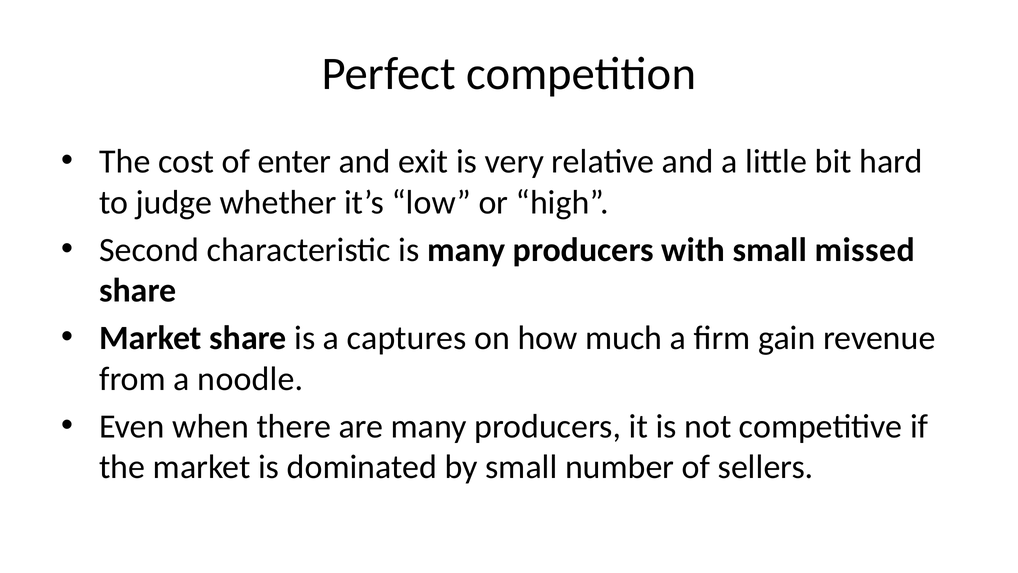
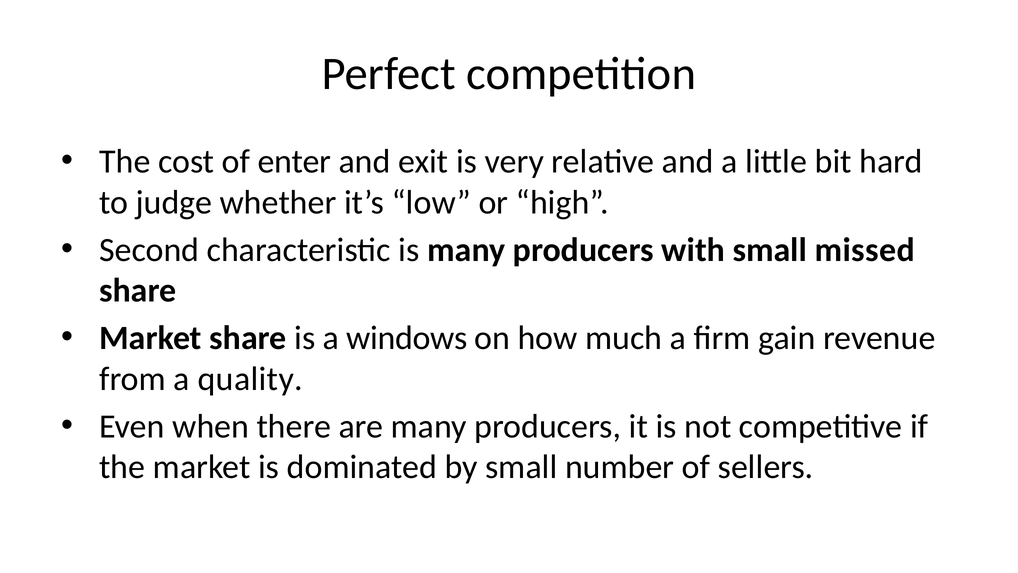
captures: captures -> windows (407, 338)
noodle: noodle -> quality (250, 379)
